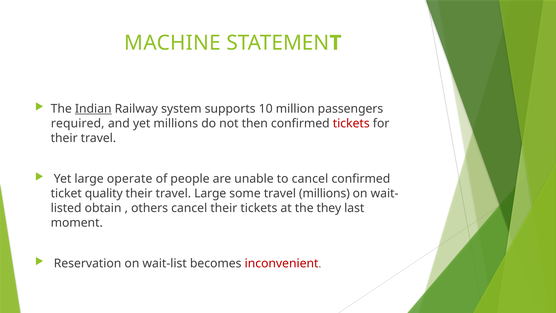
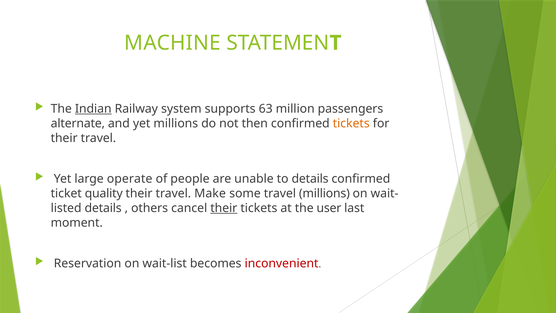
10: 10 -> 63 (266, 109)
required: required -> alternate (78, 123)
tickets colour: red -> orange (351, 123)
to cancel: cancel -> details (310, 179)
travel Large: Large -> Make (210, 193)
obtain: obtain -> details (103, 208)
their underline: none -> present (224, 208)
they: they -> user (329, 208)
